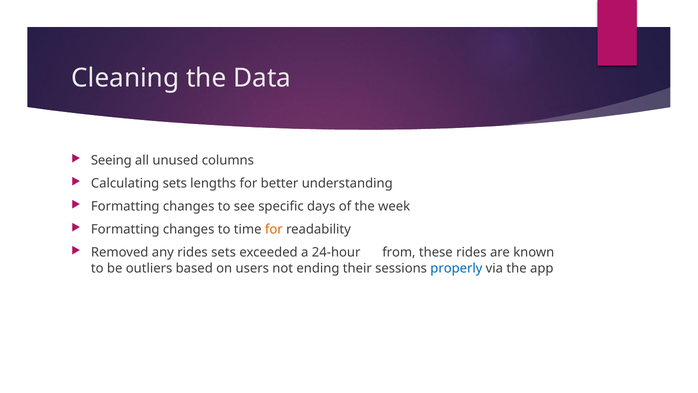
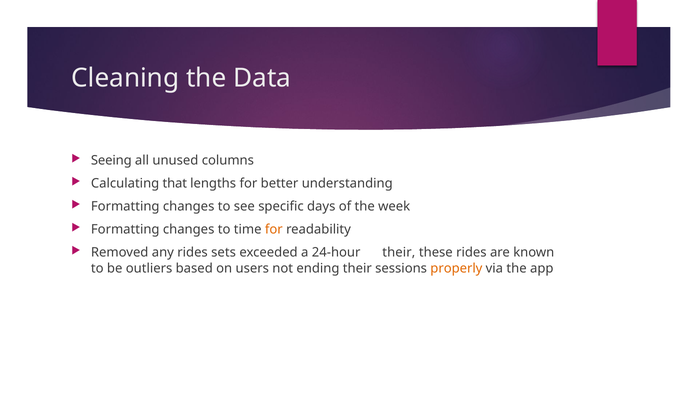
Calculating sets: sets -> that (175, 183)
24-hour from: from -> their (399, 252)
properly colour: blue -> orange (456, 268)
